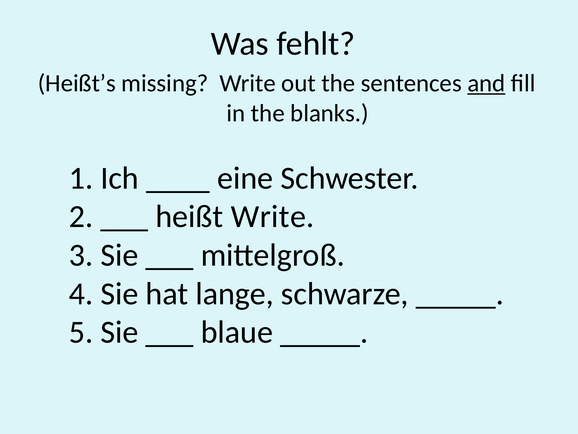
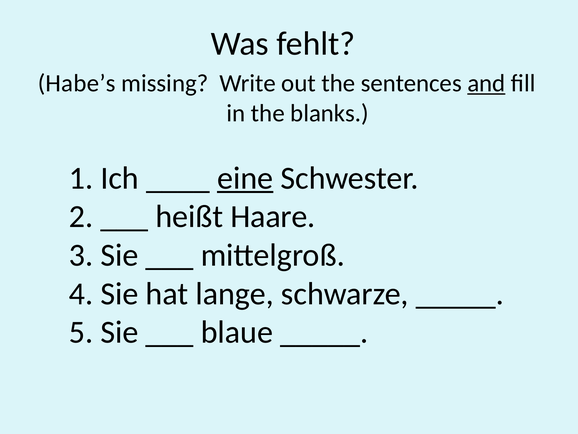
Heißt’s: Heißt’s -> Habe’s (77, 83)
eine underline: none -> present (245, 178)
heißt Write: Write -> Haare (273, 216)
